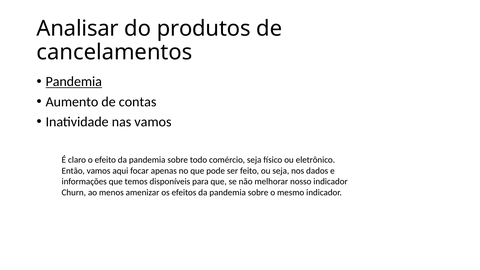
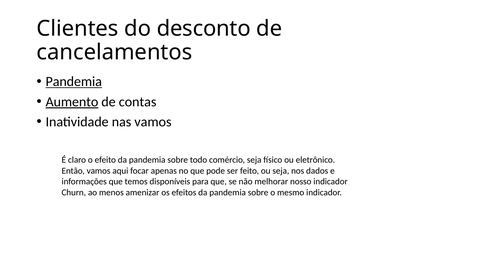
Analisar: Analisar -> Clientes (78, 28)
produtos: produtos -> desconto (204, 28)
Aumento underline: none -> present (72, 102)
